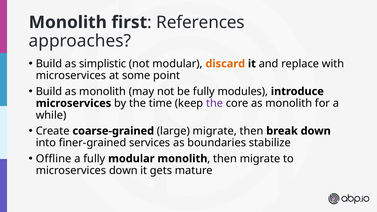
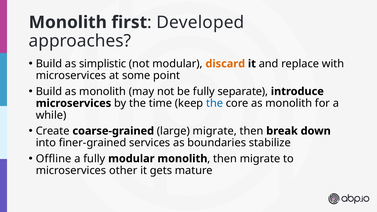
References: References -> Developed (200, 22)
modules: modules -> separate (243, 91)
the colour: purple -> blue (215, 103)
microservices down: down -> other (123, 171)
